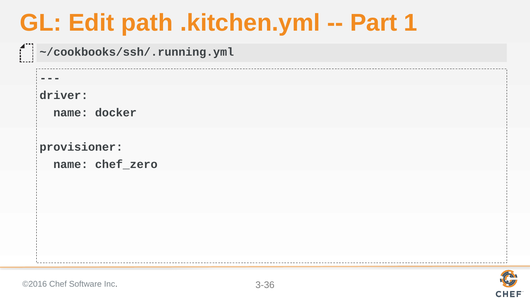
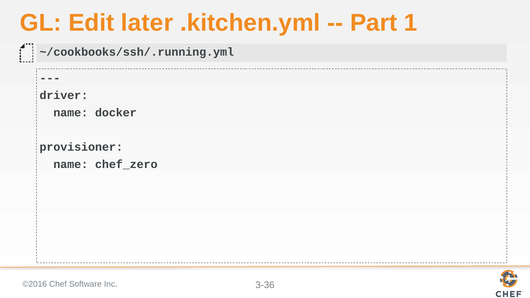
path: path -> later (147, 23)
